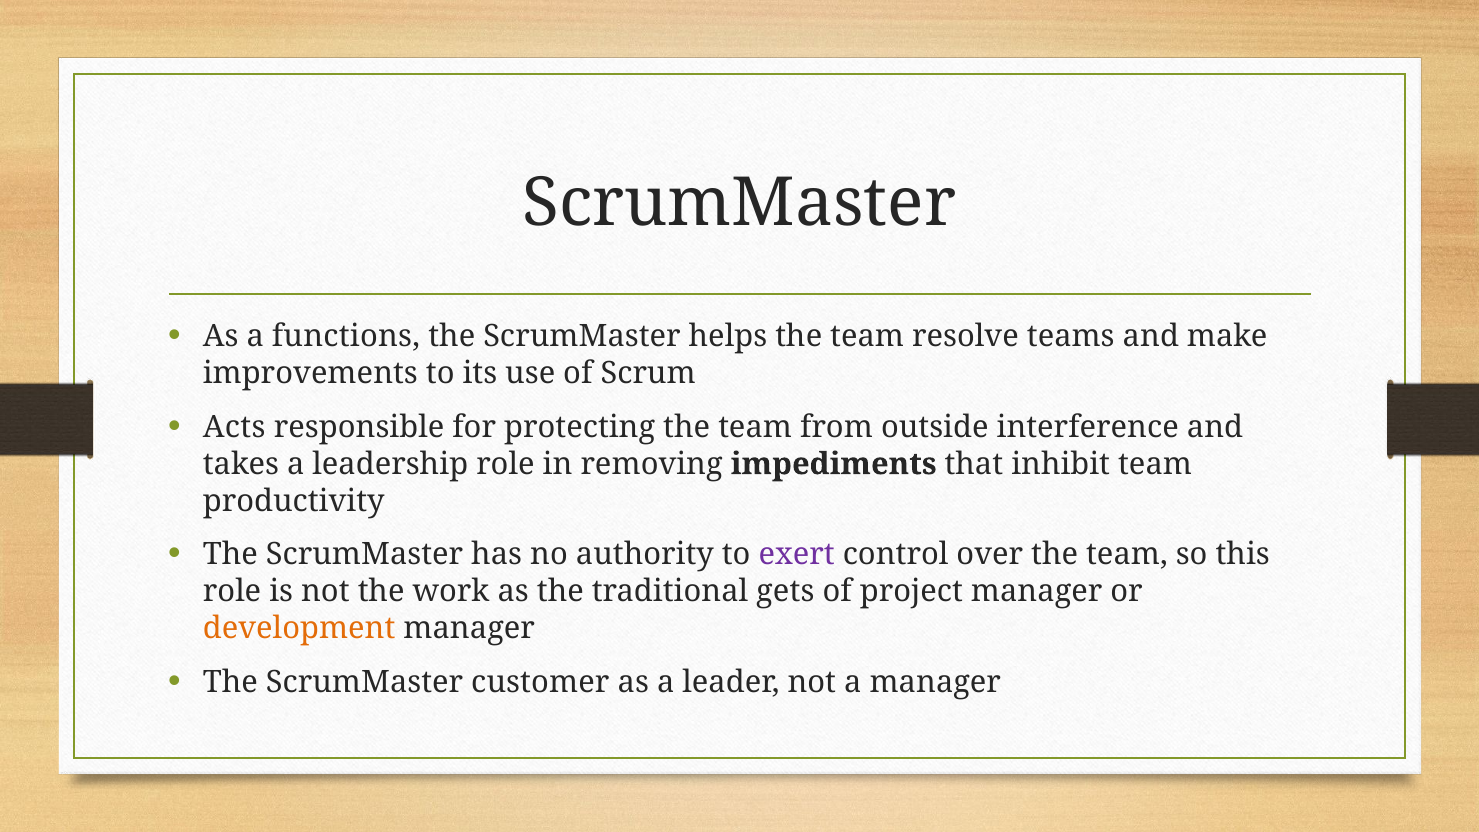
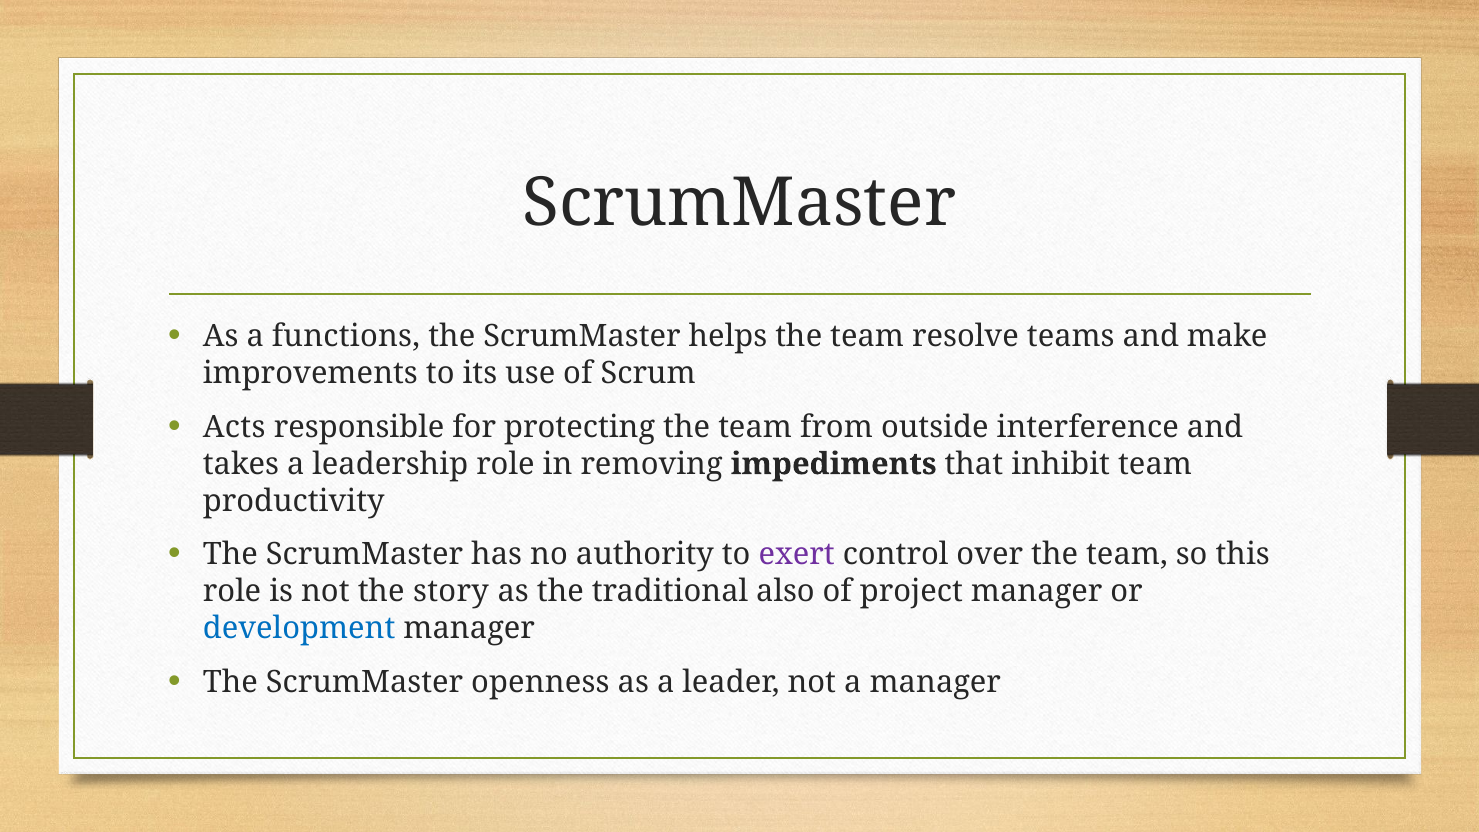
work: work -> story (451, 592)
gets: gets -> also (785, 592)
development colour: orange -> blue (299, 629)
customer: customer -> openness (540, 682)
